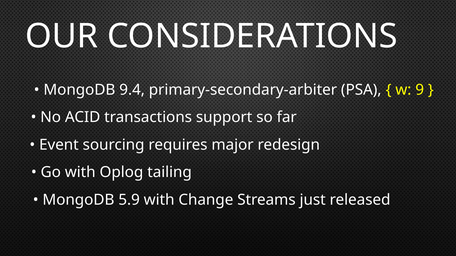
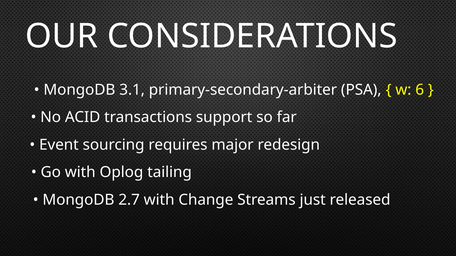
9.4: 9.4 -> 3.1 (132, 90)
9: 9 -> 6 (420, 90)
5.9: 5.9 -> 2.7 (129, 200)
